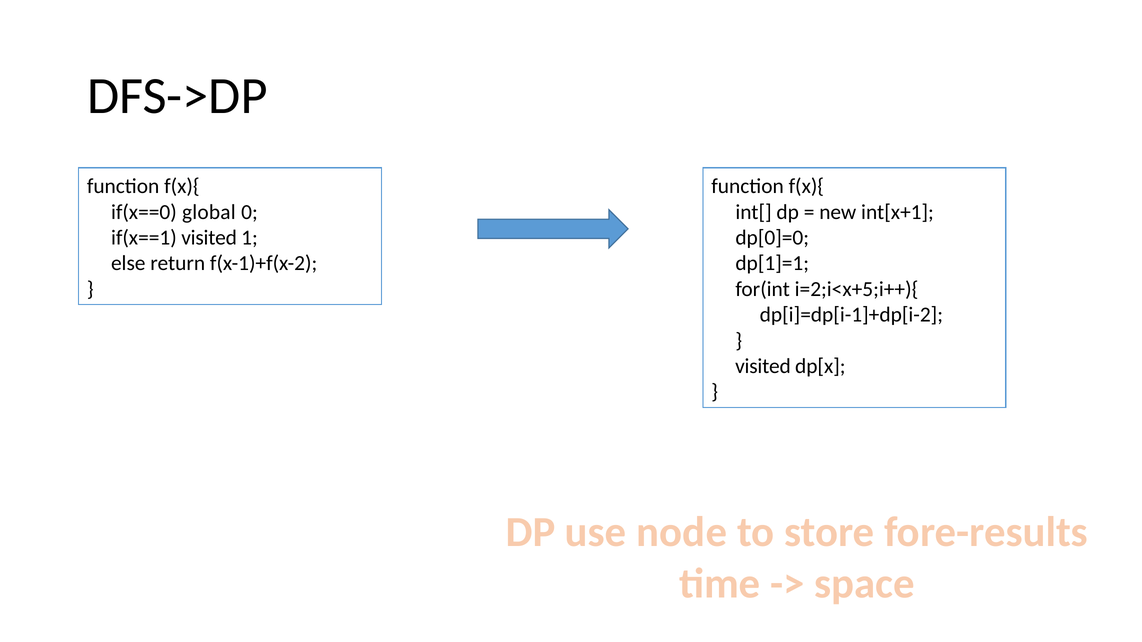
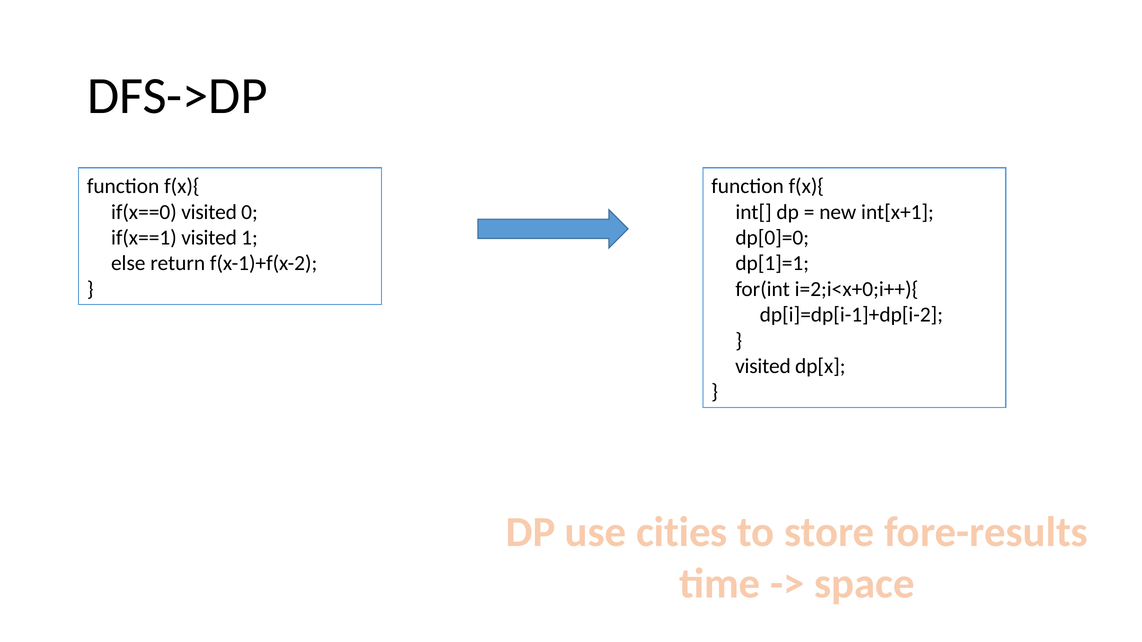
if(x==0 global: global -> visited (209, 212)
i=2;i<x+5;i++){: i=2;i<x+5;i++){ -> i=2;i<x+0;i++){ (857, 289)
node: node -> cities (682, 533)
